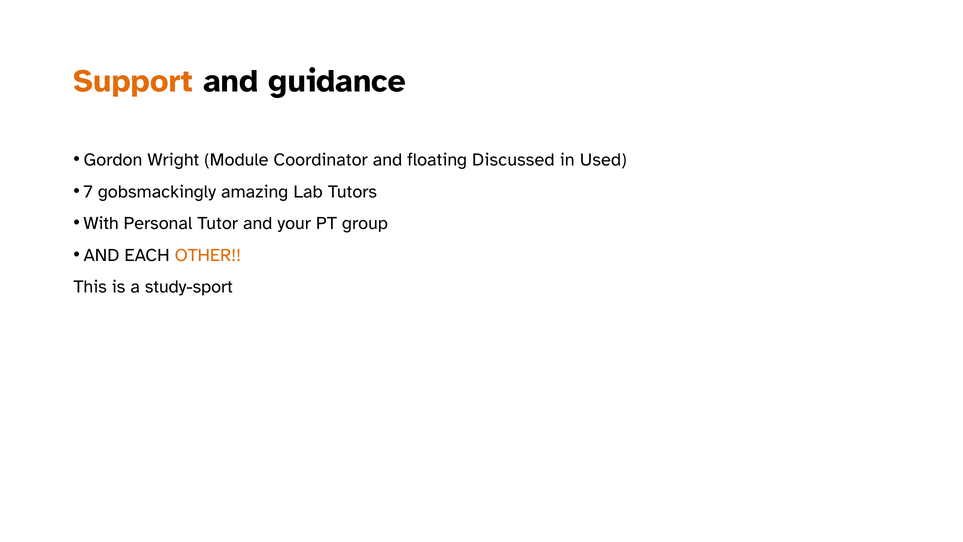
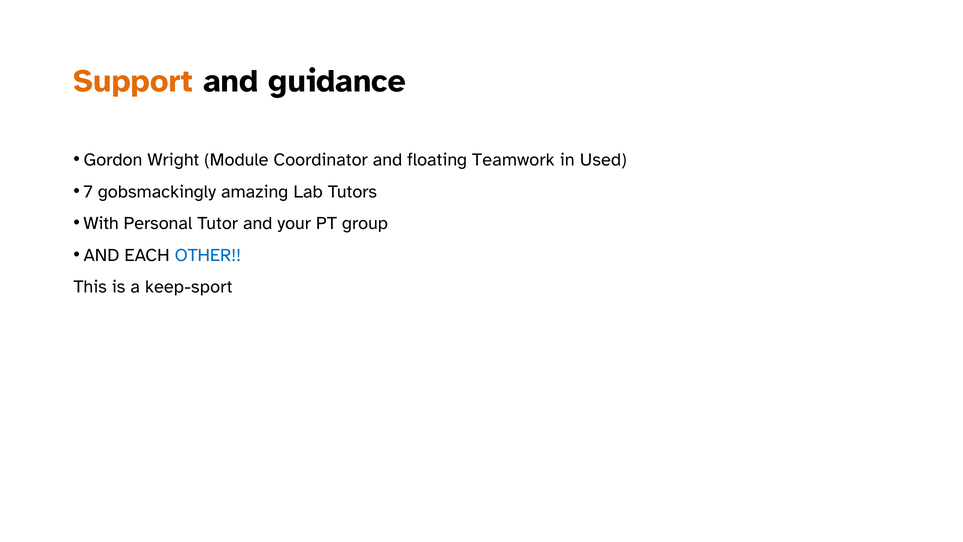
Discussed: Discussed -> Teamwork (513, 160)
OTHER colour: orange -> blue (208, 255)
study-sport: study-sport -> keep-sport (189, 287)
